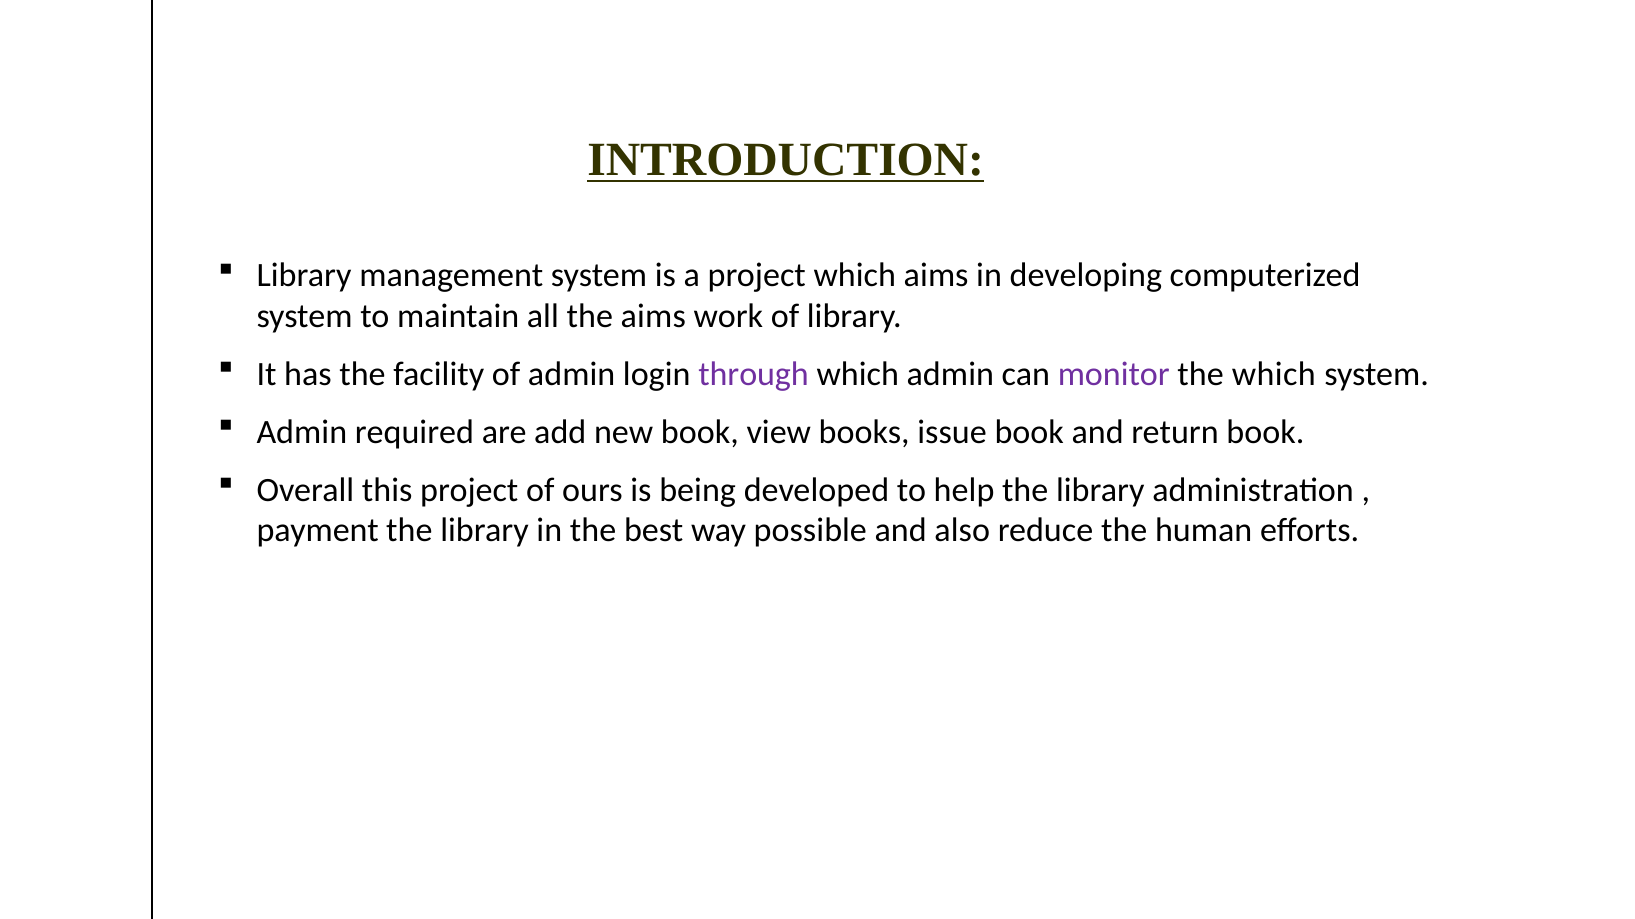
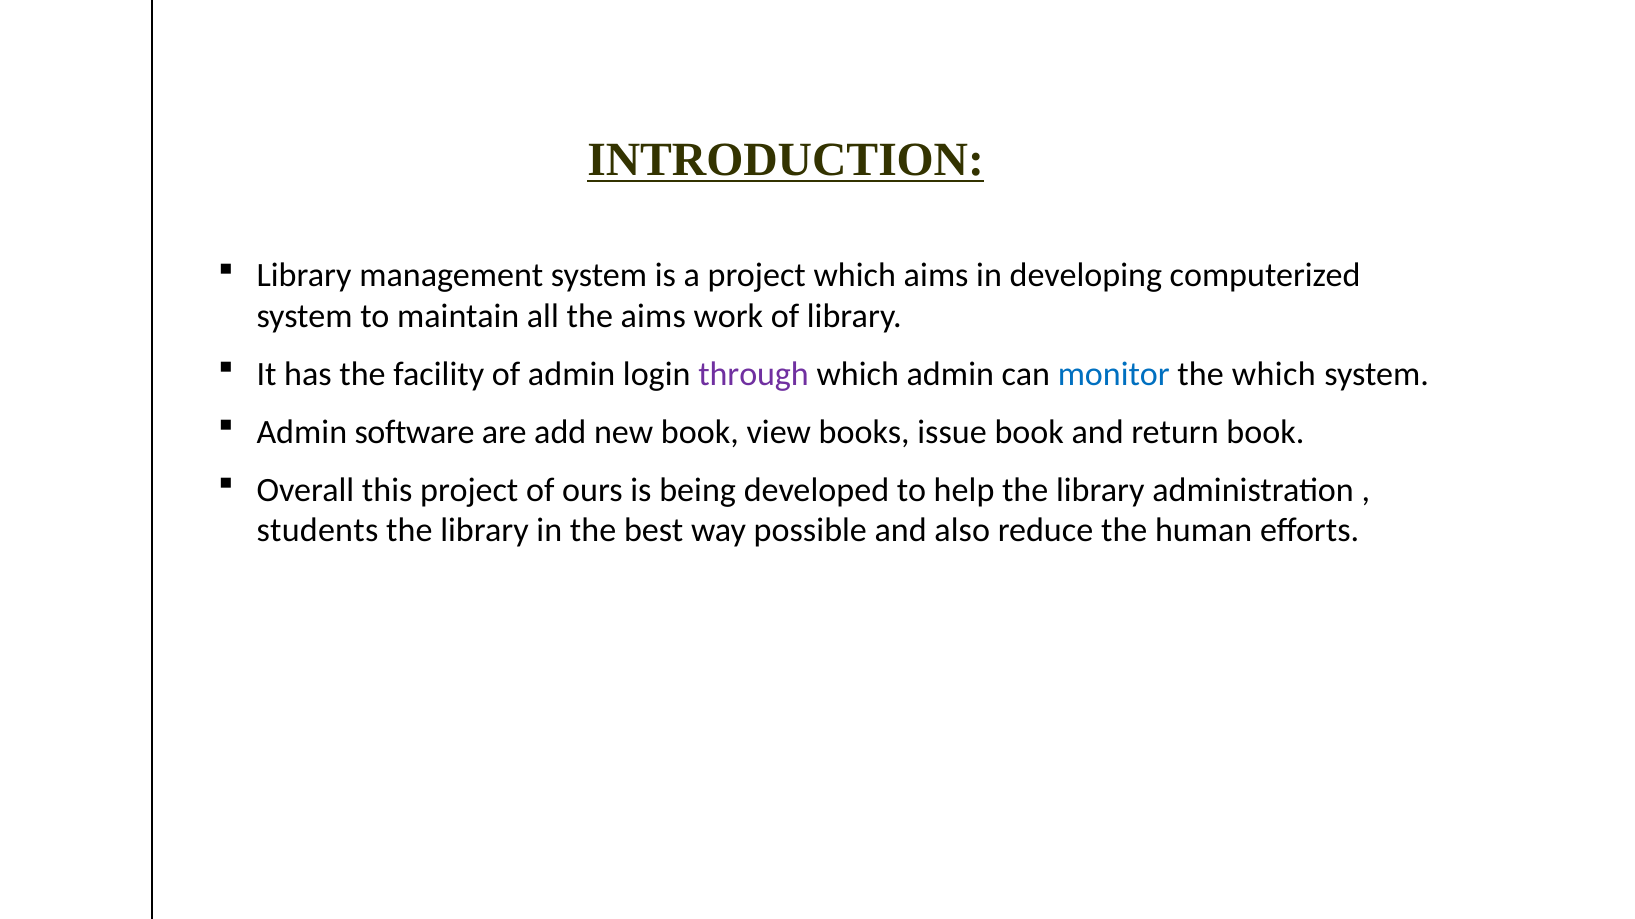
monitor colour: purple -> blue (1114, 374)
required: required -> software (415, 432)
payment: payment -> students (317, 531)
